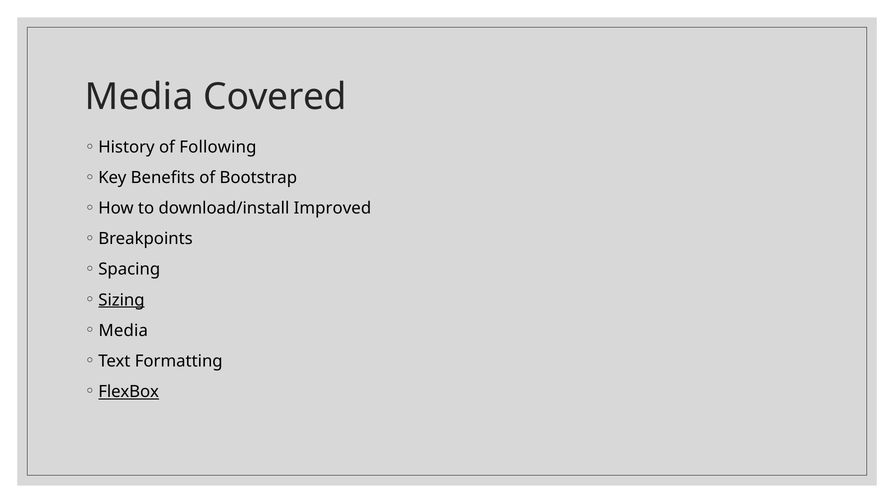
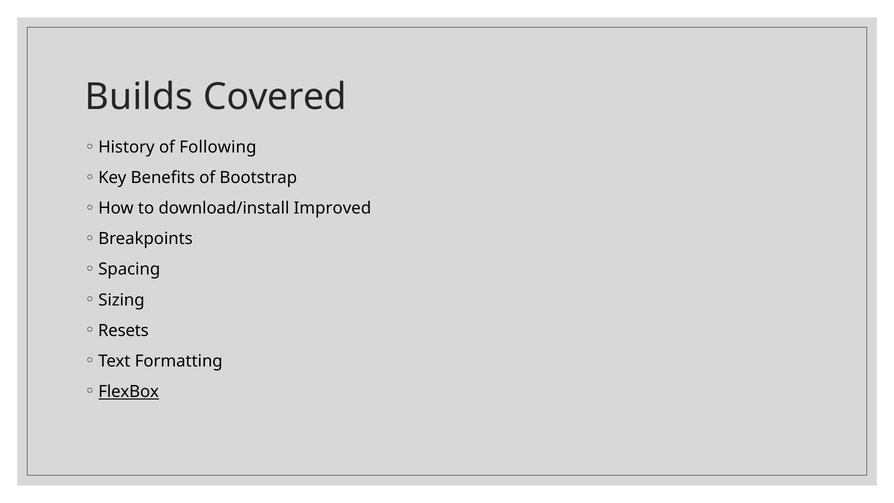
Media: Media -> Builds (139, 97)
Sizing underline: present -> none (121, 300)
Media: Media -> Resets (123, 330)
